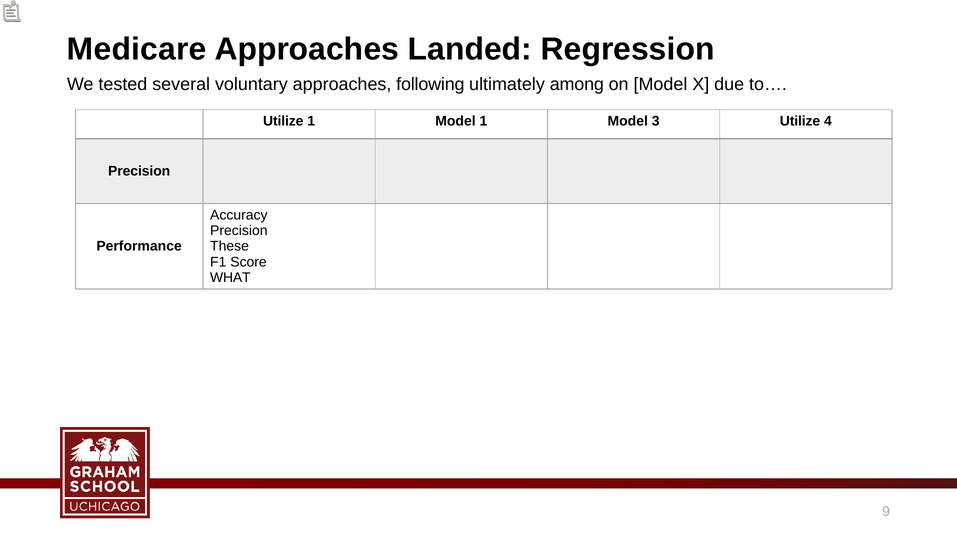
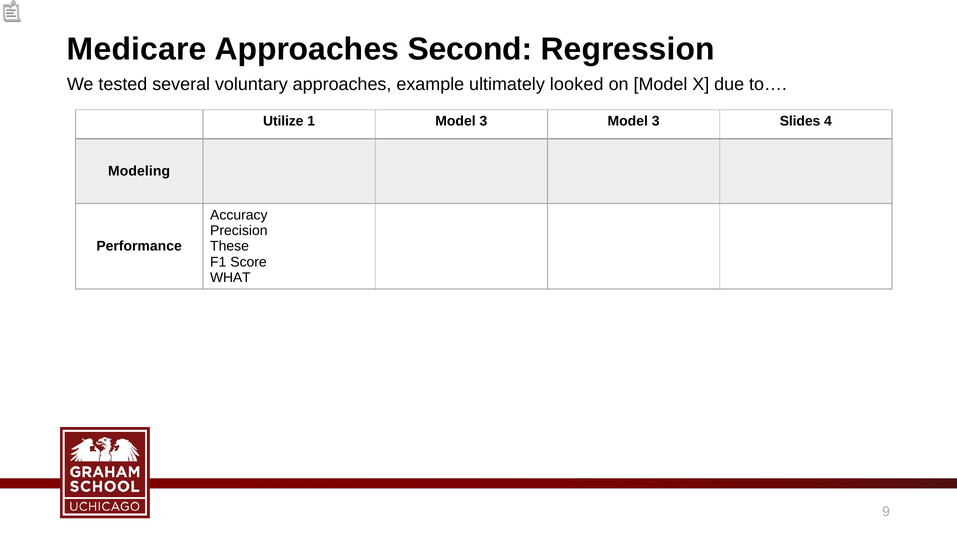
Landed: Landed -> Second (470, 49)
following: following -> example (430, 84)
among: among -> looked (577, 84)
1 Model 1: 1 -> 3 (483, 121)
3 Utilize: Utilize -> Slides (800, 121)
Precision: Precision -> Modeling (139, 171)
